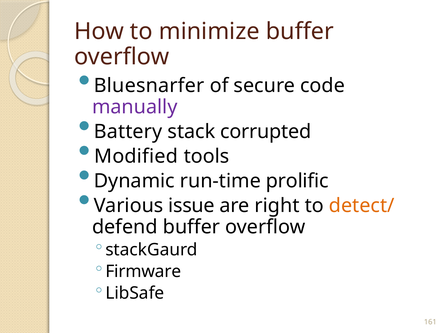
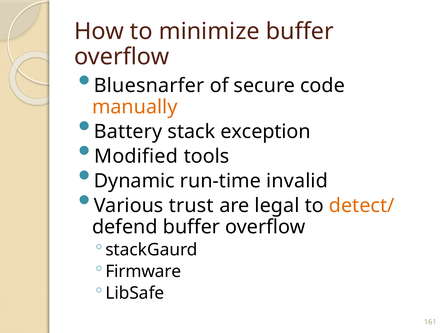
manually colour: purple -> orange (135, 107)
corrupted: corrupted -> exception (266, 132)
prolific: prolific -> invalid (297, 181)
issue: issue -> trust (191, 206)
right: right -> legal (277, 206)
